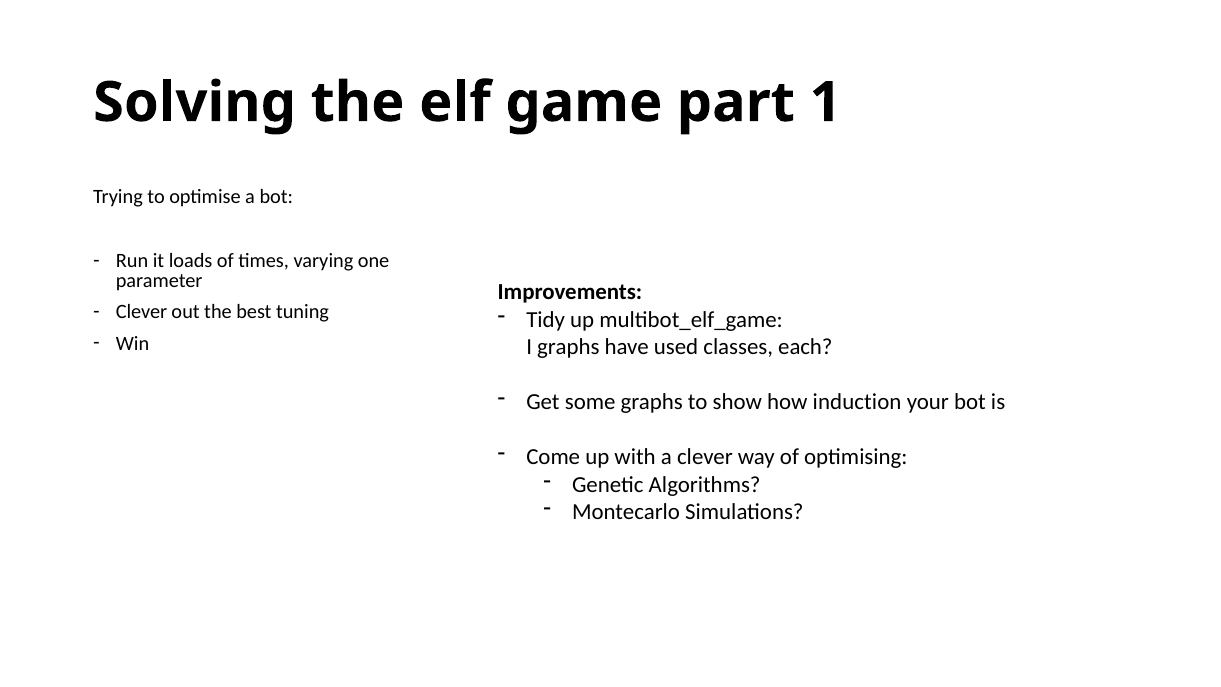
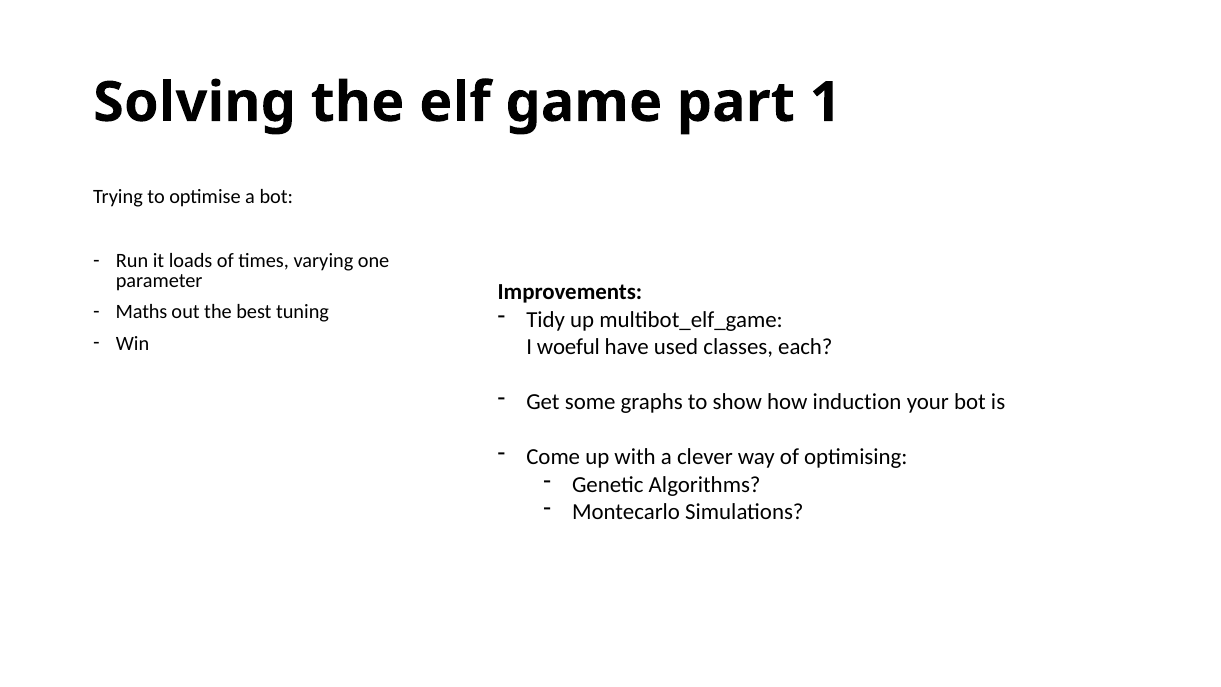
Clever: Clever -> Maths (142, 312)
I graphs: graphs -> woeful (568, 347)
